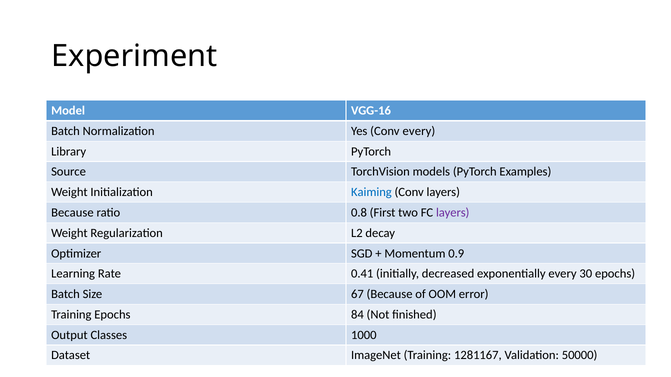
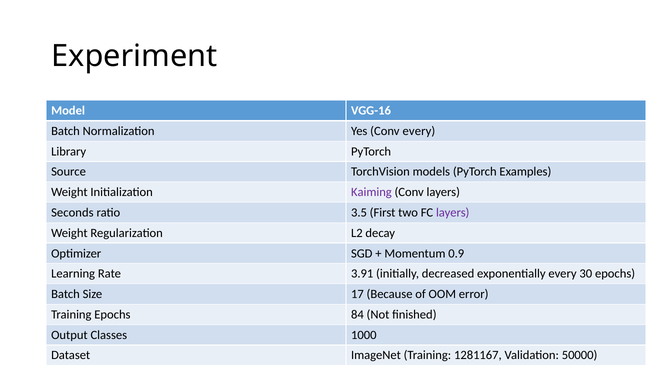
Kaiming colour: blue -> purple (371, 192)
Because: Because -> Seconds (72, 213)
0.8: 0.8 -> 3.5 (359, 213)
0.41: 0.41 -> 3.91 (362, 274)
67: 67 -> 17 (357, 294)
